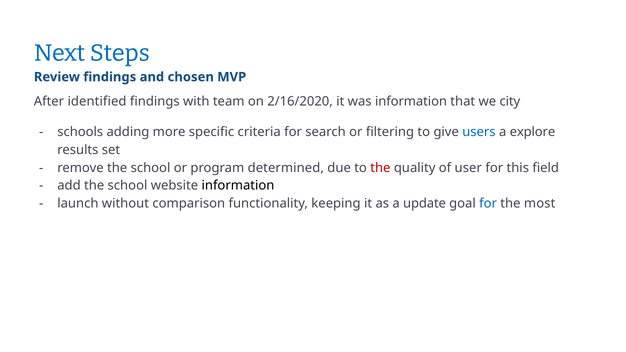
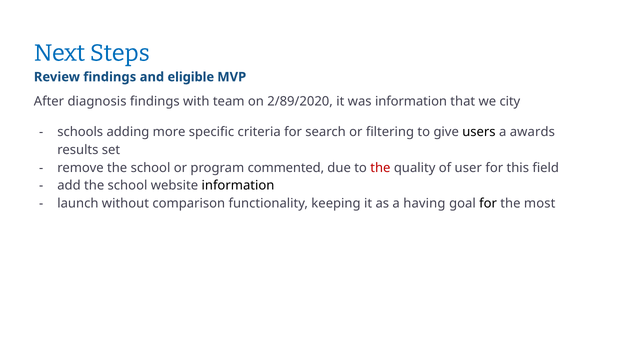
chosen: chosen -> eligible (191, 77)
identified: identified -> diagnosis (97, 101)
2/16/2020: 2/16/2020 -> 2/89/2020 (300, 101)
users colour: blue -> black (479, 132)
explore: explore -> awards (532, 132)
determined: determined -> commented (286, 168)
update: update -> having (424, 204)
for colour: blue -> black (488, 204)
